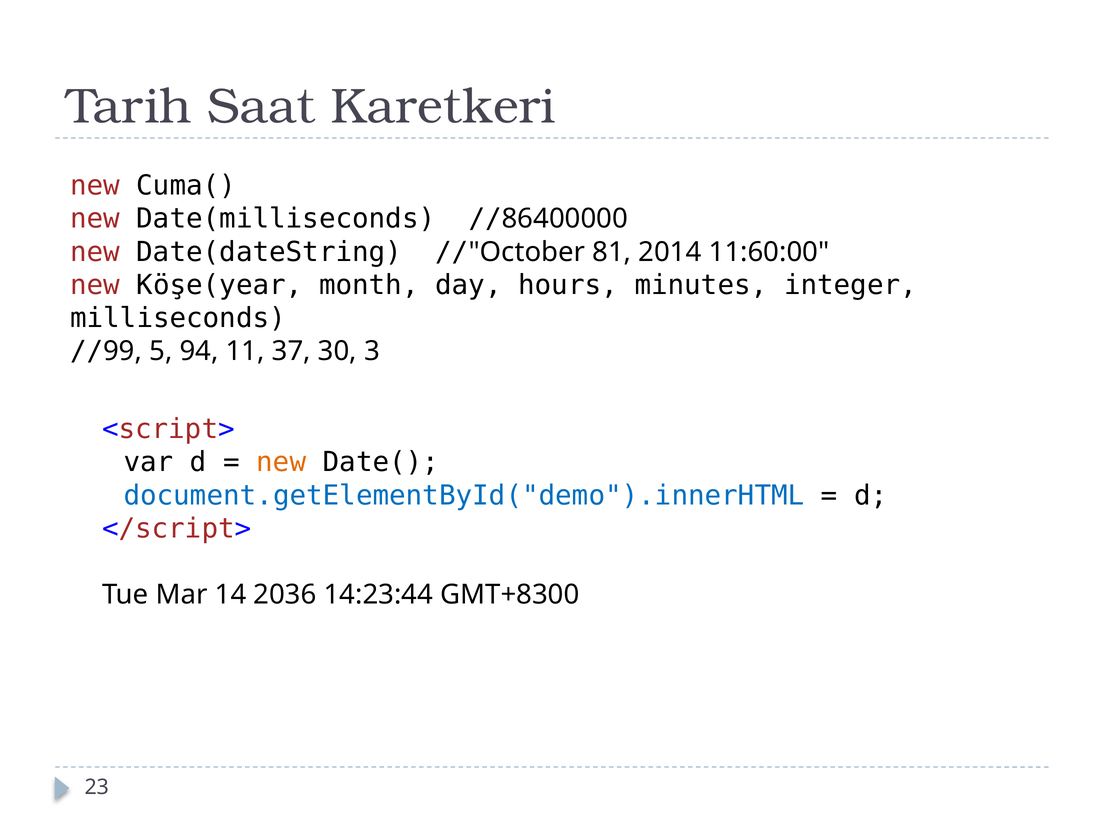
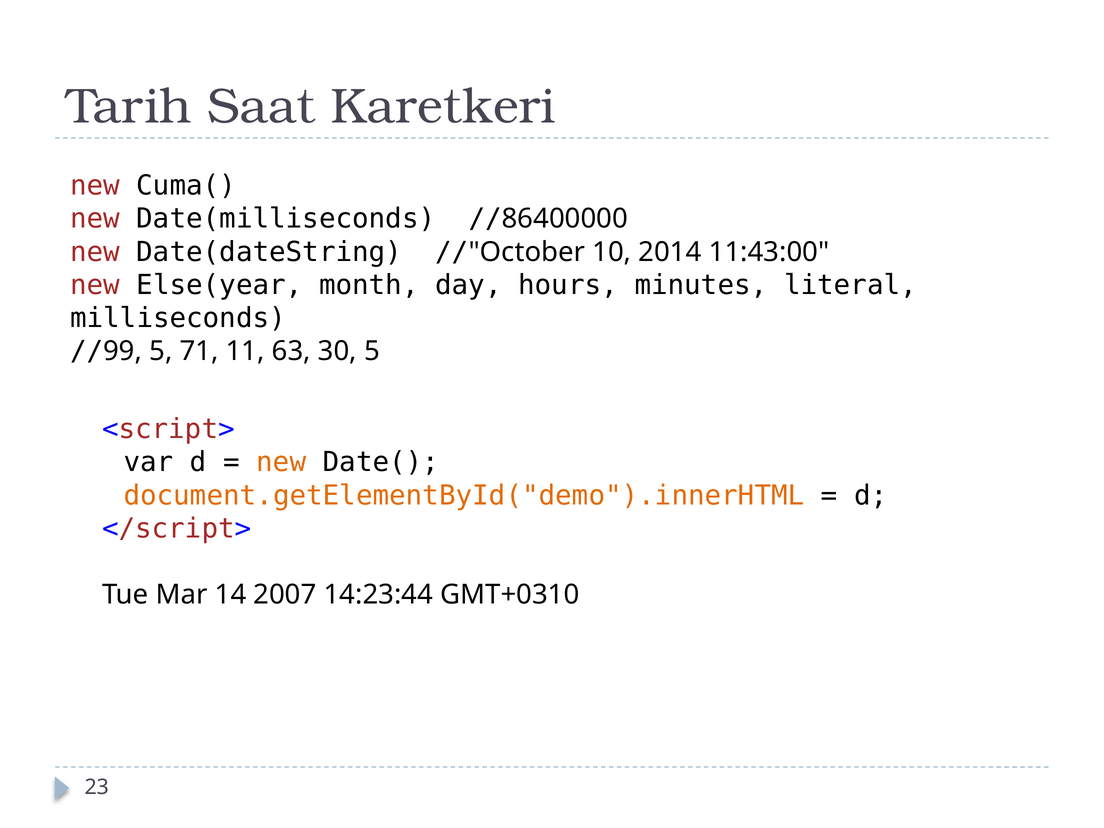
81: 81 -> 10 (612, 252)
11:60:00: 11:60:00 -> 11:43:00 (769, 252)
Köşe(year: Köşe(year -> Else(year (219, 285)
integer: integer -> literal (850, 285)
94: 94 -> 71 (199, 351)
37: 37 -> 63 (291, 351)
30 3: 3 -> 5 (372, 351)
document.getElementById("demo").innerHTML colour: blue -> orange (464, 495)
2036: 2036 -> 2007 (285, 595)
GMT+8300: GMT+8300 -> GMT+0310 (510, 595)
